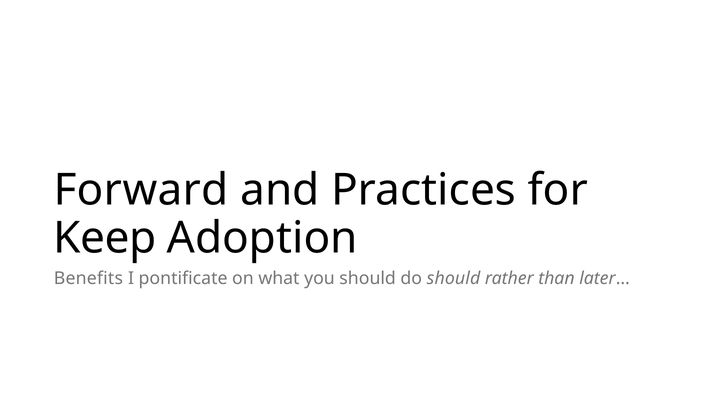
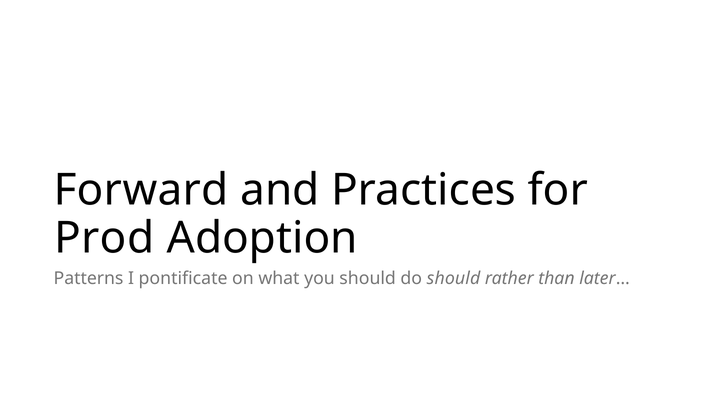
Keep: Keep -> Prod (104, 238)
Benefits: Benefits -> Patterns (89, 279)
